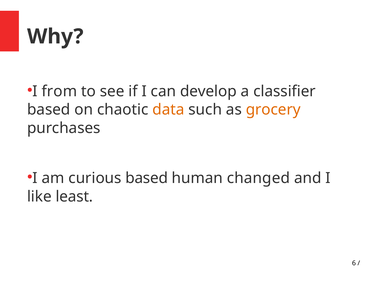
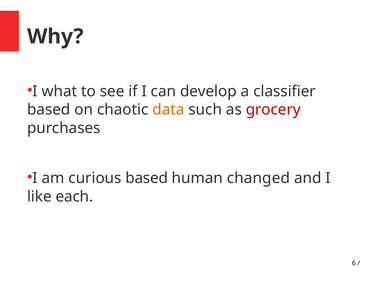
from: from -> what (59, 91)
grocery colour: orange -> red (273, 110)
least: least -> each (74, 197)
